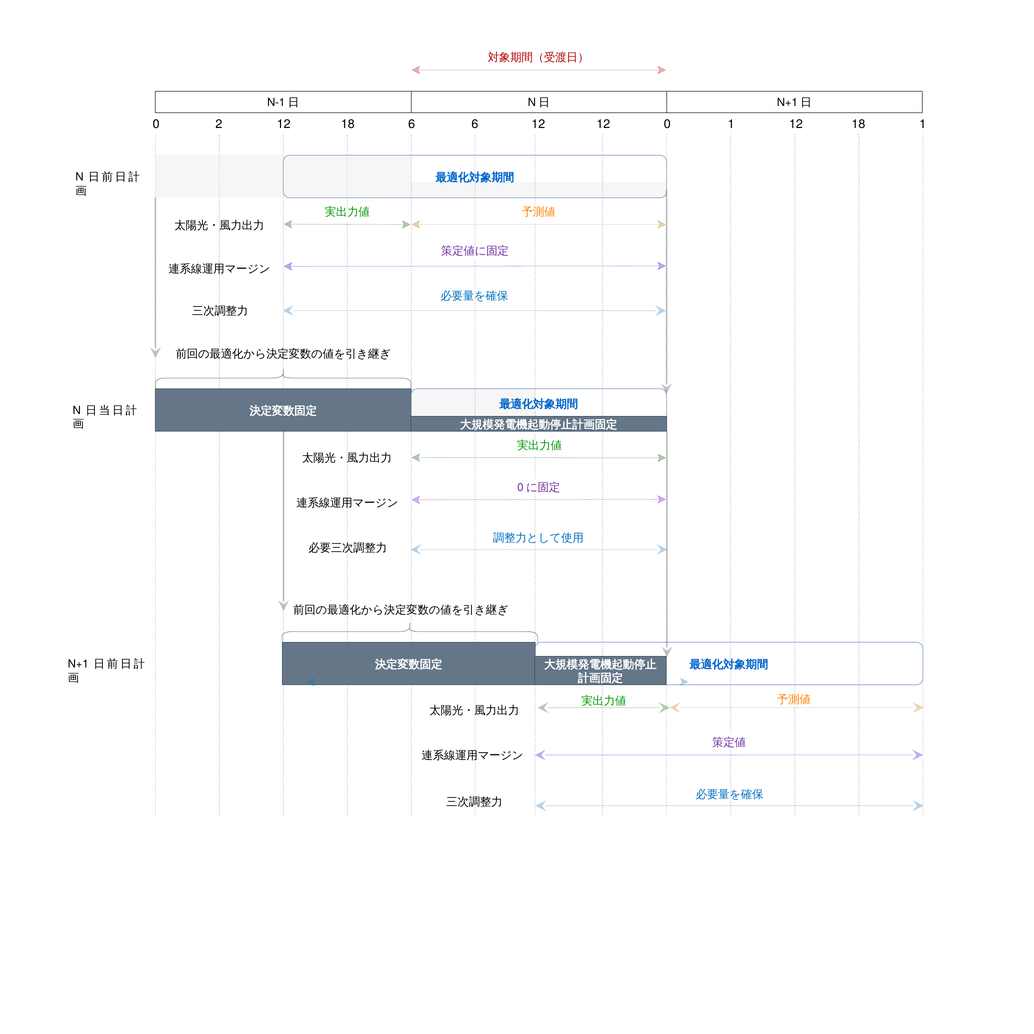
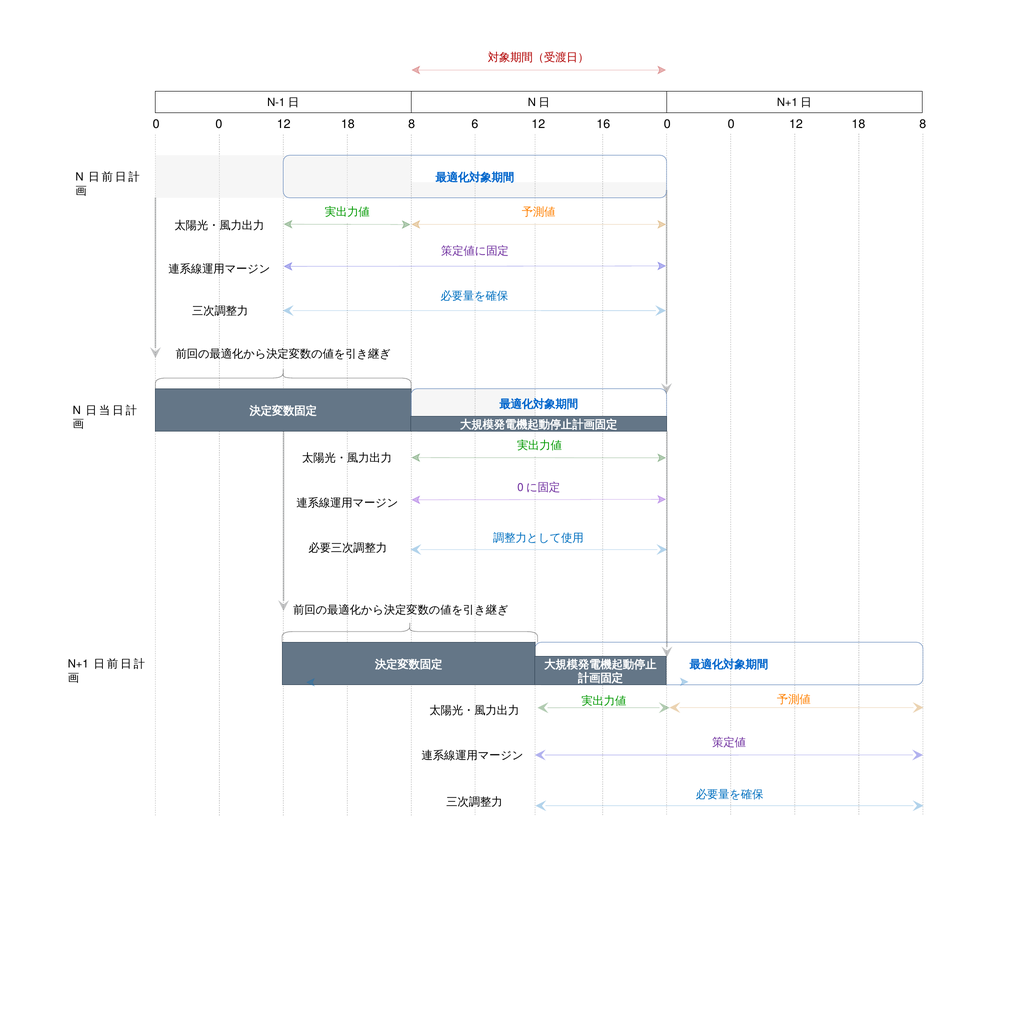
6 12: 12 -> 16 (603, 124)
2: 2 -> 0 (219, 124)
6: 6 -> 8 (412, 124)
1: 1 -> 0 (731, 124)
1: 1 -> 8 (923, 124)
